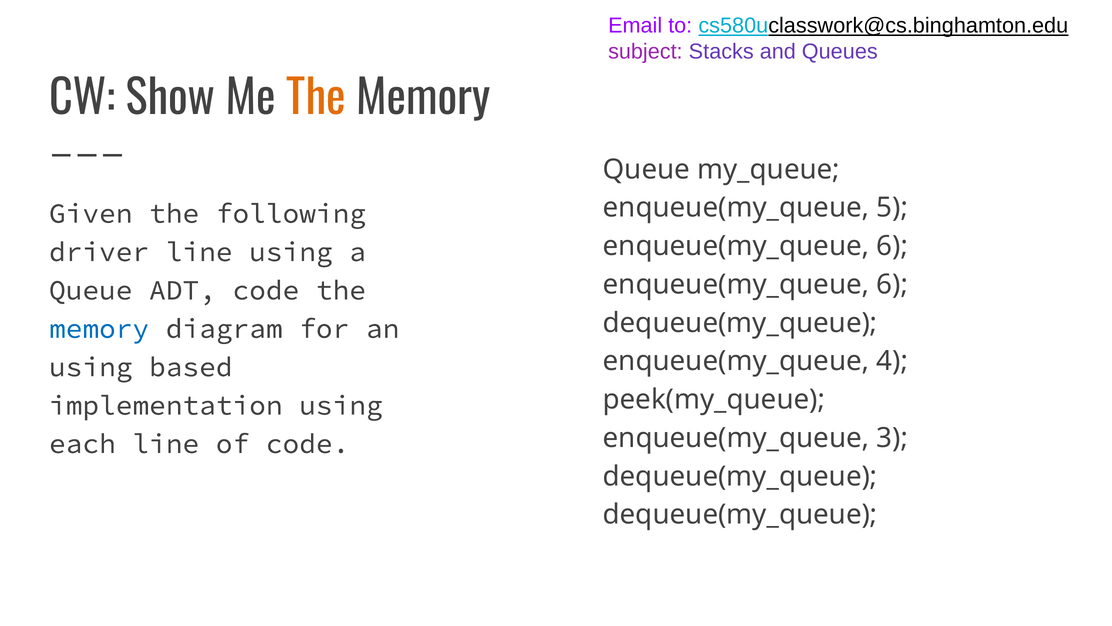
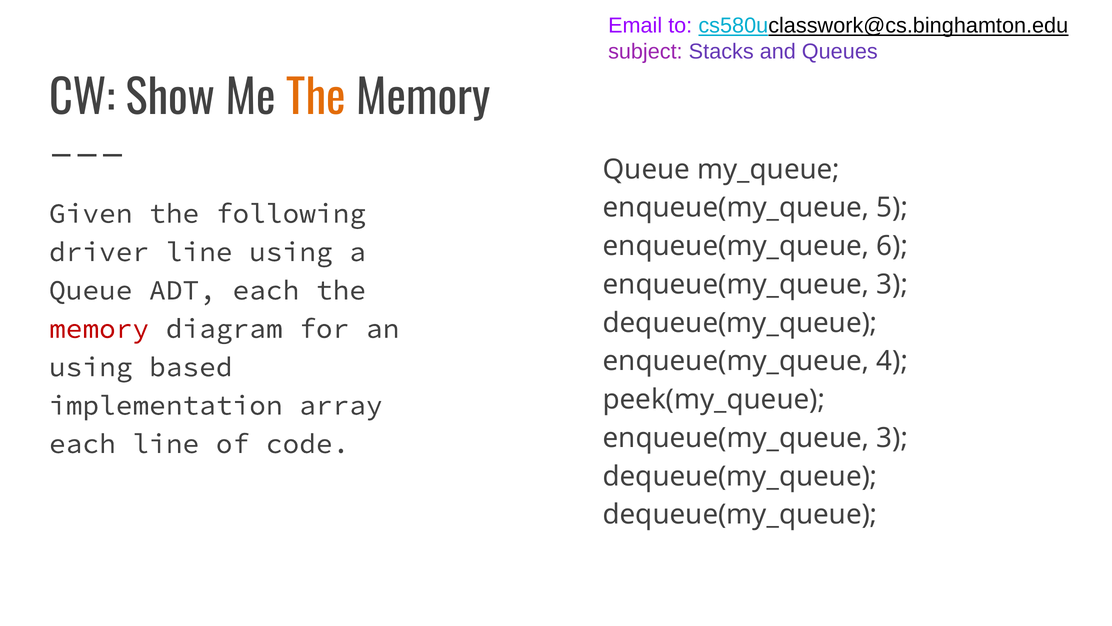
6: 6 -> 3 (892, 284)
ADT code: code -> each (266, 290)
memory colour: blue -> red (99, 328)
implementation using: using -> array (341, 405)
